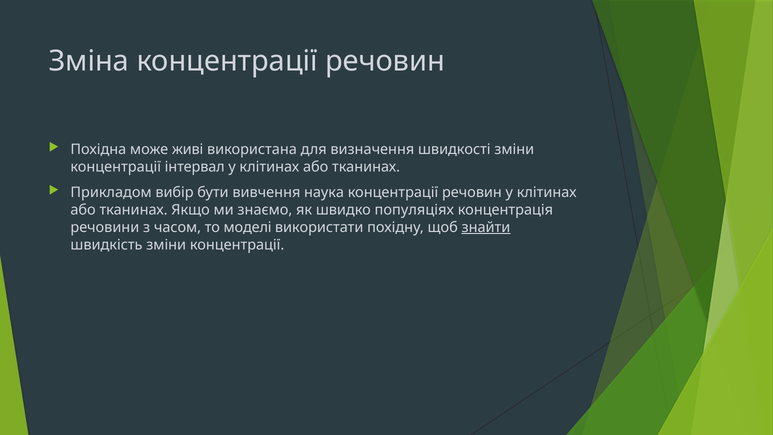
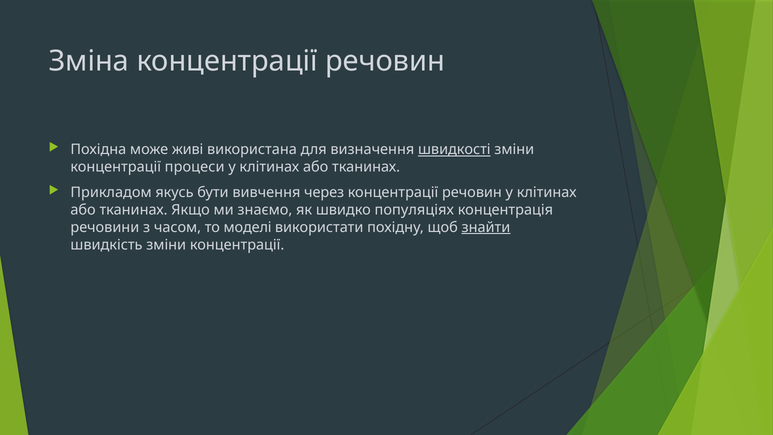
швидкості underline: none -> present (454, 150)
інтервал: інтервал -> процеси (195, 167)
вибір: вибір -> якусь (174, 192)
наука: наука -> через (324, 192)
